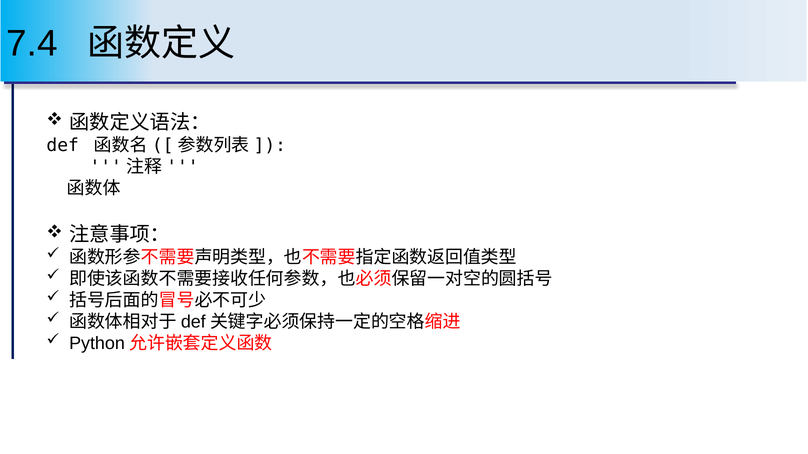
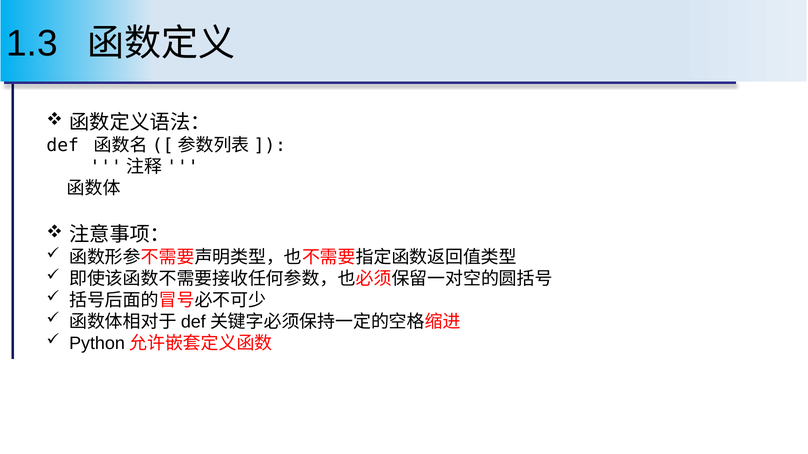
7.4: 7.4 -> 1.3 (32, 43)
